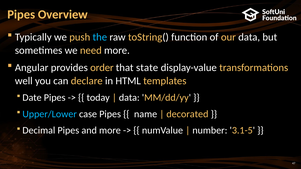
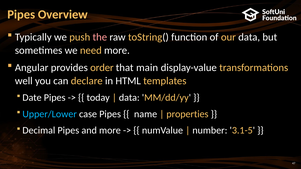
the colour: light blue -> pink (100, 37)
state: state -> main (147, 68)
decorated: decorated -> properties (187, 114)
